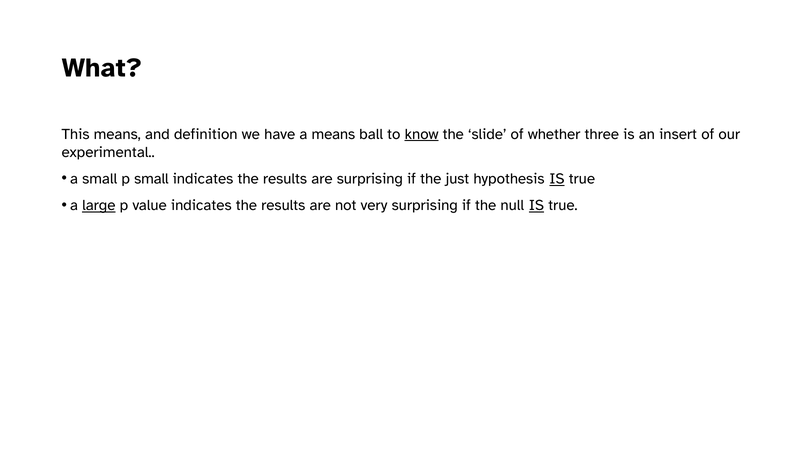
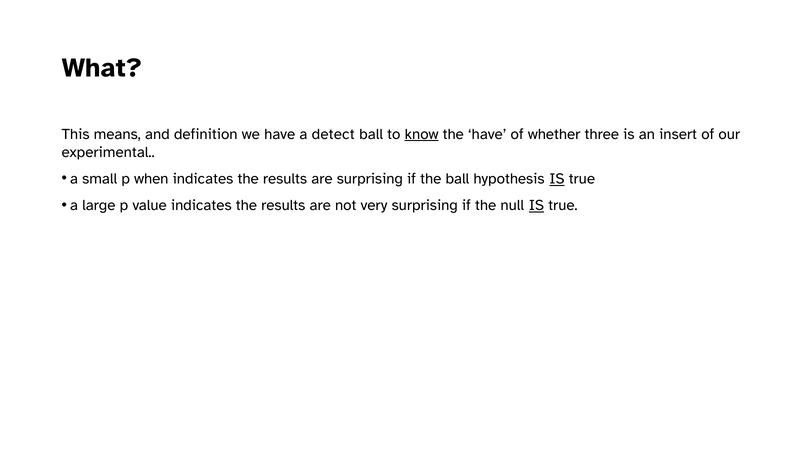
a means: means -> detect (333, 134)
the slide: slide -> have (487, 134)
p small: small -> when (151, 179)
the just: just -> ball (457, 179)
large underline: present -> none (99, 205)
